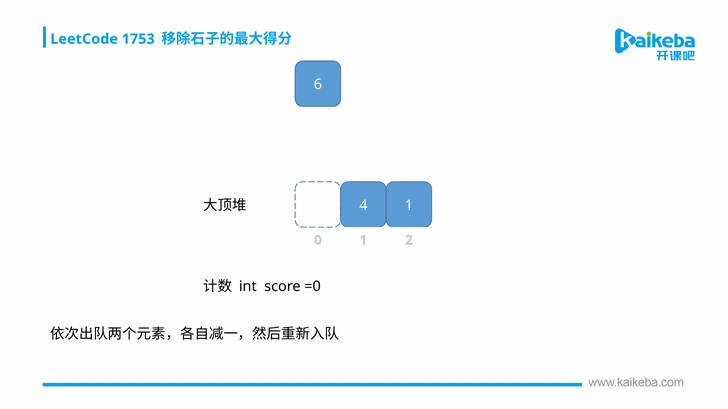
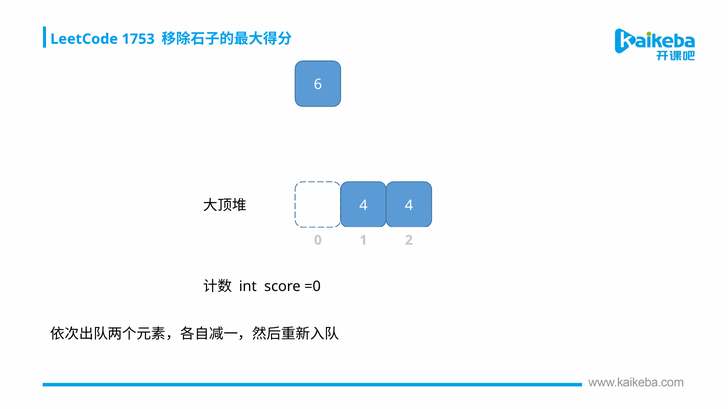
4 1: 1 -> 4 (409, 206)
